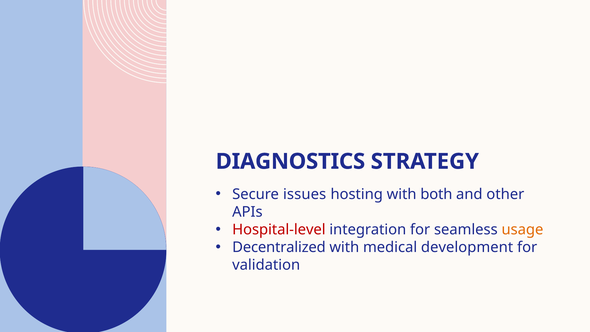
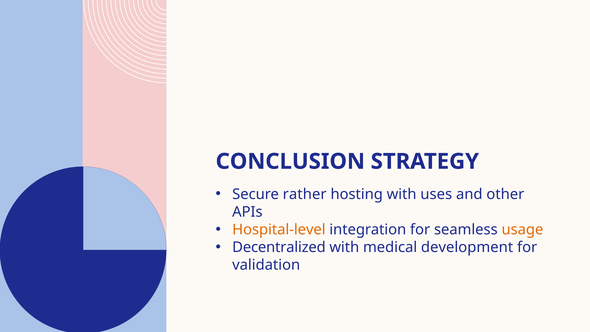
DIAGNOSTICS: DIAGNOSTICS -> CONCLUSION (290, 161)
issues: issues -> rather (305, 194)
both: both -> uses (436, 194)
Hospital-level colour: red -> orange (279, 230)
